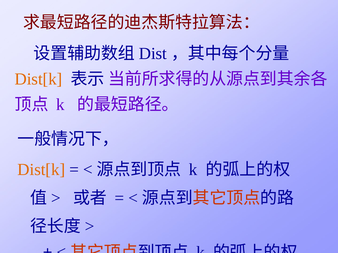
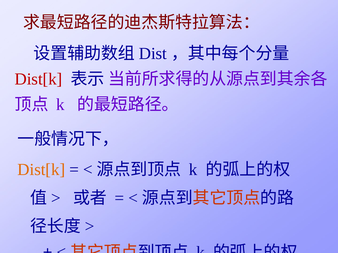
Dist[k colour: orange -> red (38, 79)
